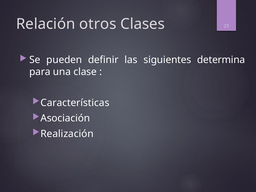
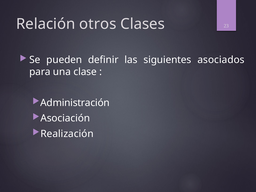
determina: determina -> asociados (221, 60)
Características: Características -> Administración (75, 103)
